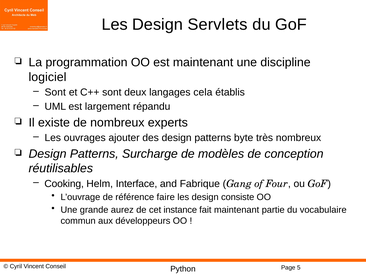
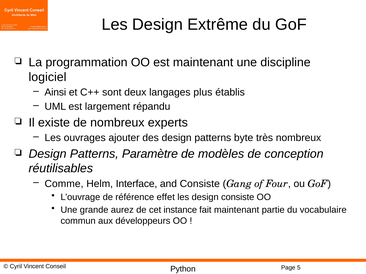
Servlets: Servlets -> Extrême (218, 25)
Sont: Sont -> Ainsi (55, 93)
cela: cela -> plus (203, 93)
Surcharge: Surcharge -> Paramètre (150, 154)
Cooking: Cooking -> Comme (64, 184)
and Fabrique: Fabrique -> Consiste (200, 184)
faire: faire -> effet (166, 197)
